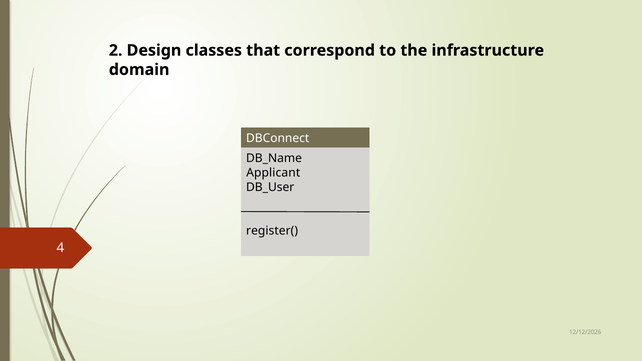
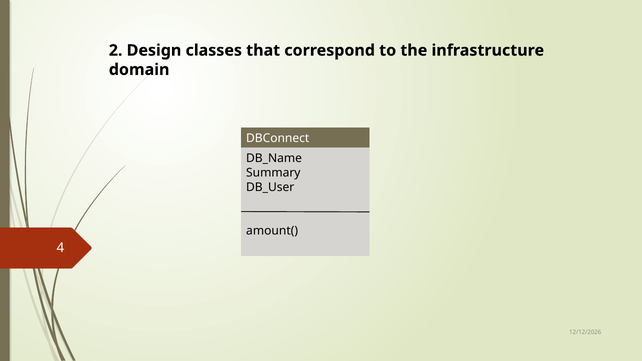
Applicant: Applicant -> Summary (273, 173)
register(: register( -> amount( (272, 231)
